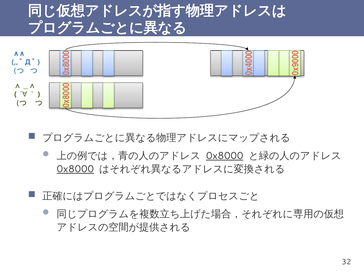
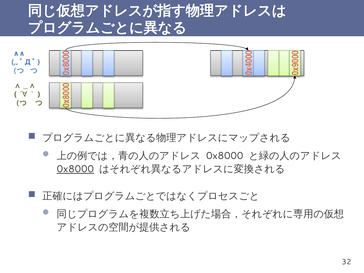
0x8000 underline: present -> none (225, 156)
